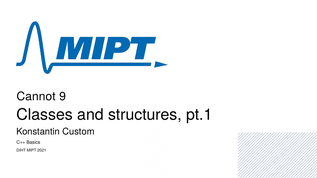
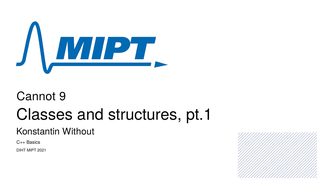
Custom: Custom -> Without (78, 132)
